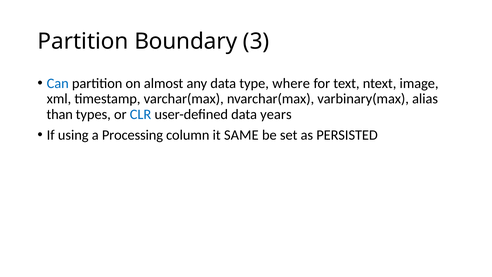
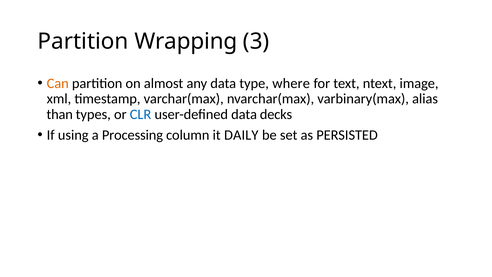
Boundary: Boundary -> Wrapping (186, 41)
Can colour: blue -> orange (58, 83)
years: years -> decks (276, 114)
SAME: SAME -> DAILY (241, 135)
